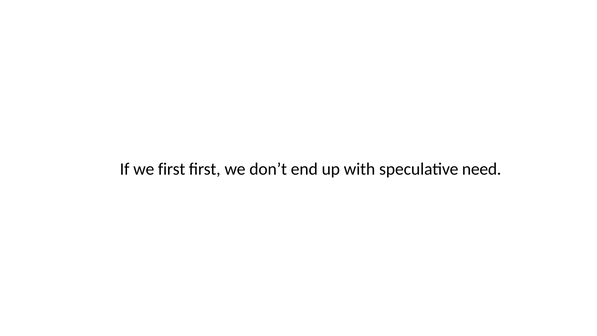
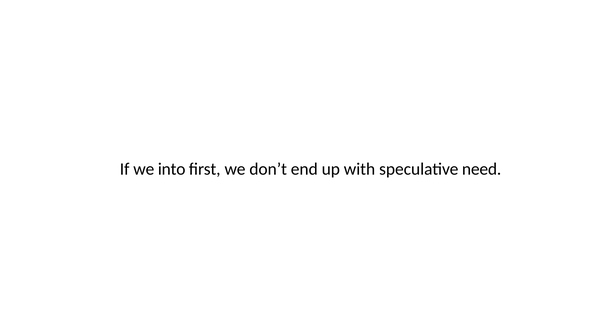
we first: first -> into (172, 169)
